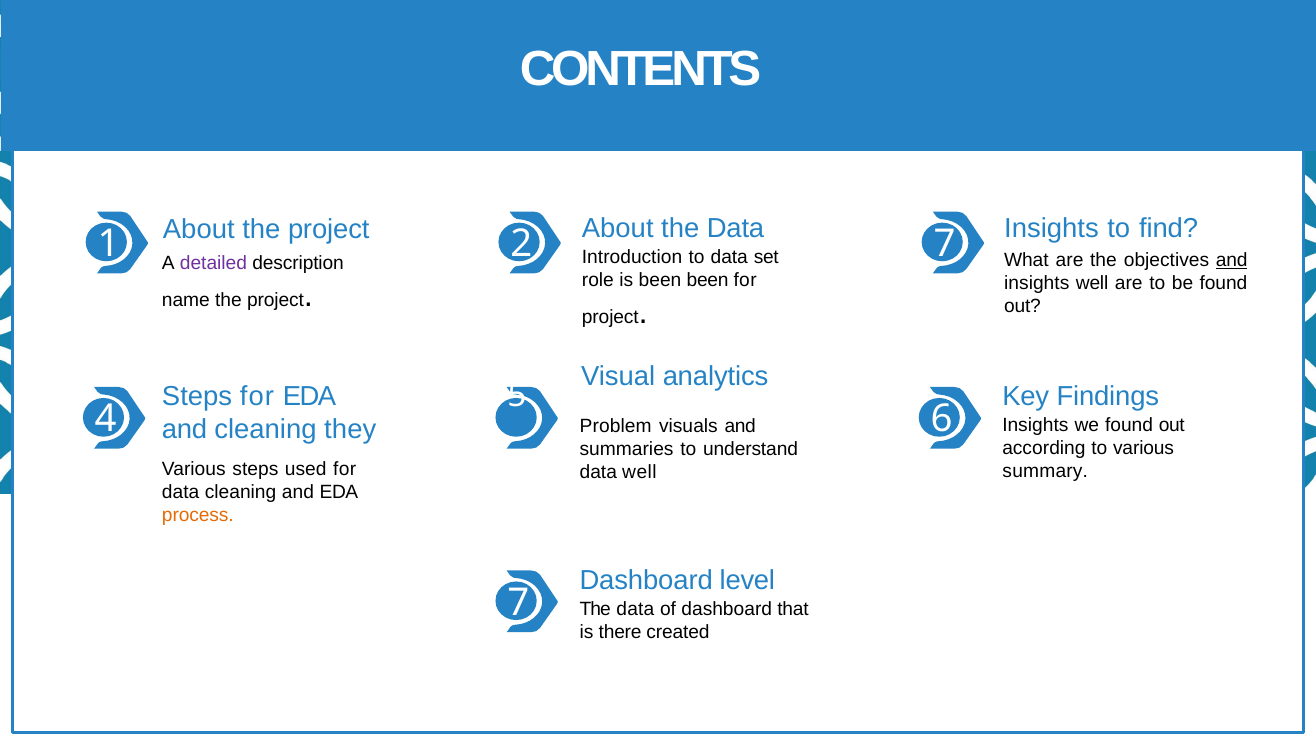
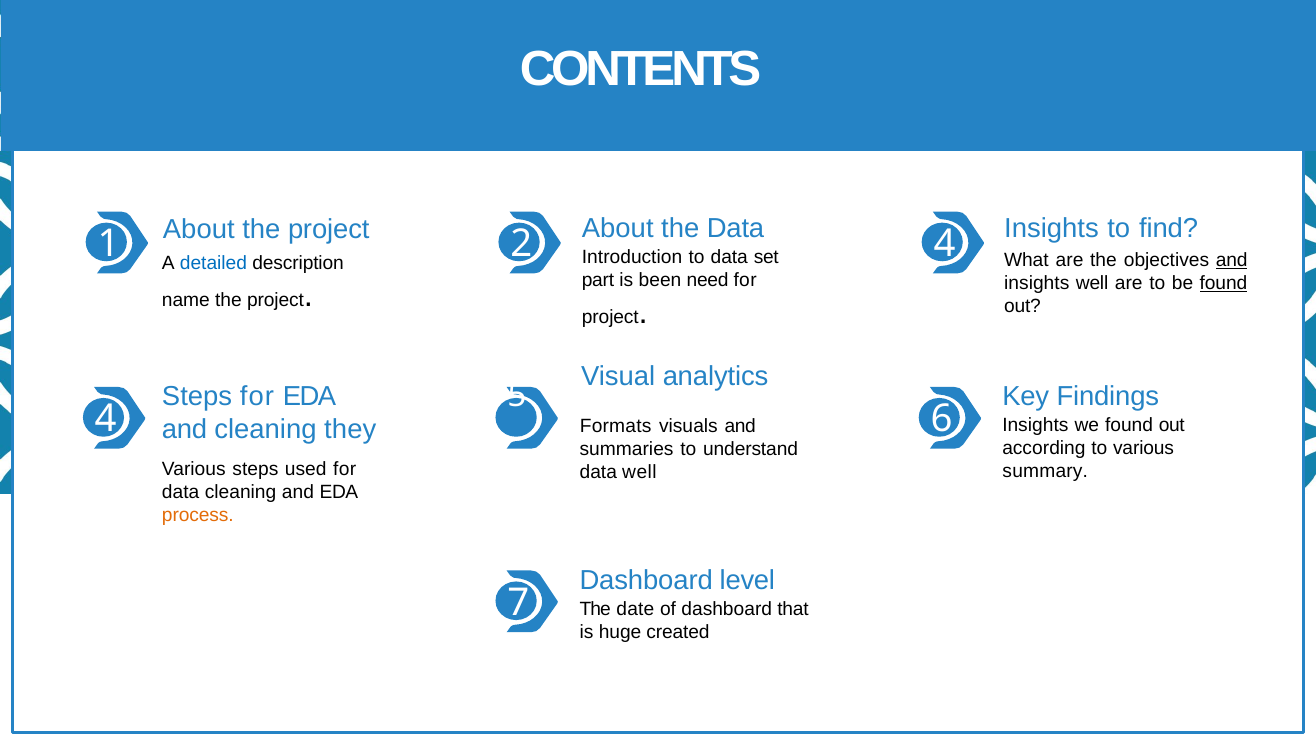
2 7: 7 -> 4 (945, 244)
detailed colour: purple -> blue (213, 263)
role: role -> part (598, 280)
been been: been -> need (708, 280)
found underline: none -> present (1224, 283)
Problem: Problem -> Formats (616, 426)
data: data -> date (635, 609)
there: there -> huge (620, 632)
